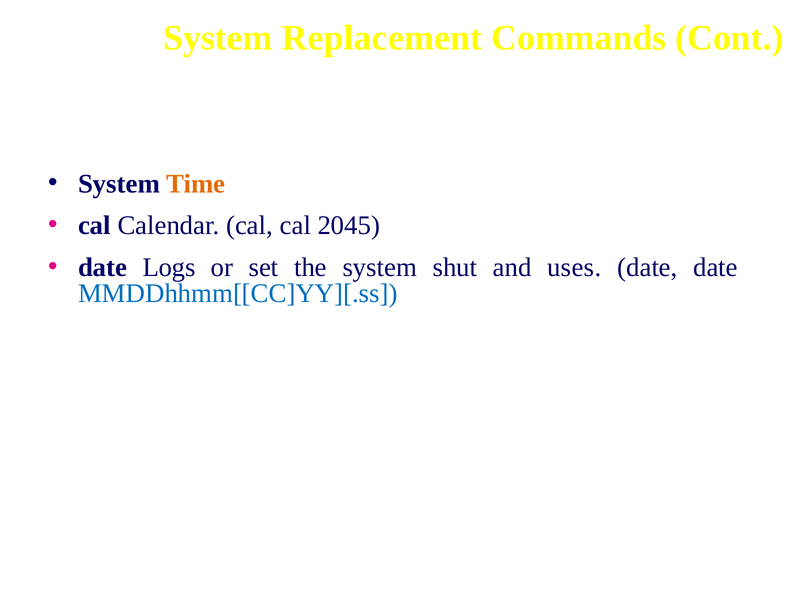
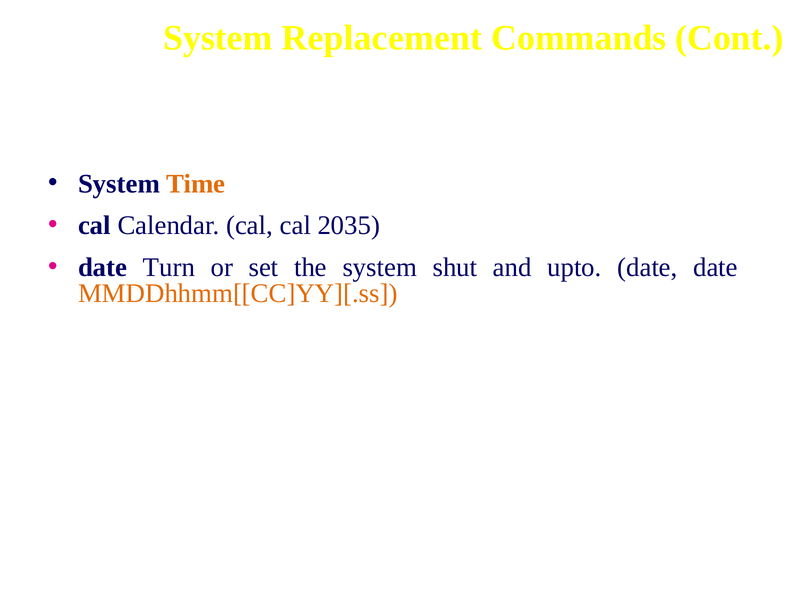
2045: 2045 -> 2035 (349, 226)
Logs: Logs -> Turn (169, 267)
uses: uses -> upto (574, 267)
MMDDhhmm[[CC]YY][.ss colour: blue -> orange (238, 293)
